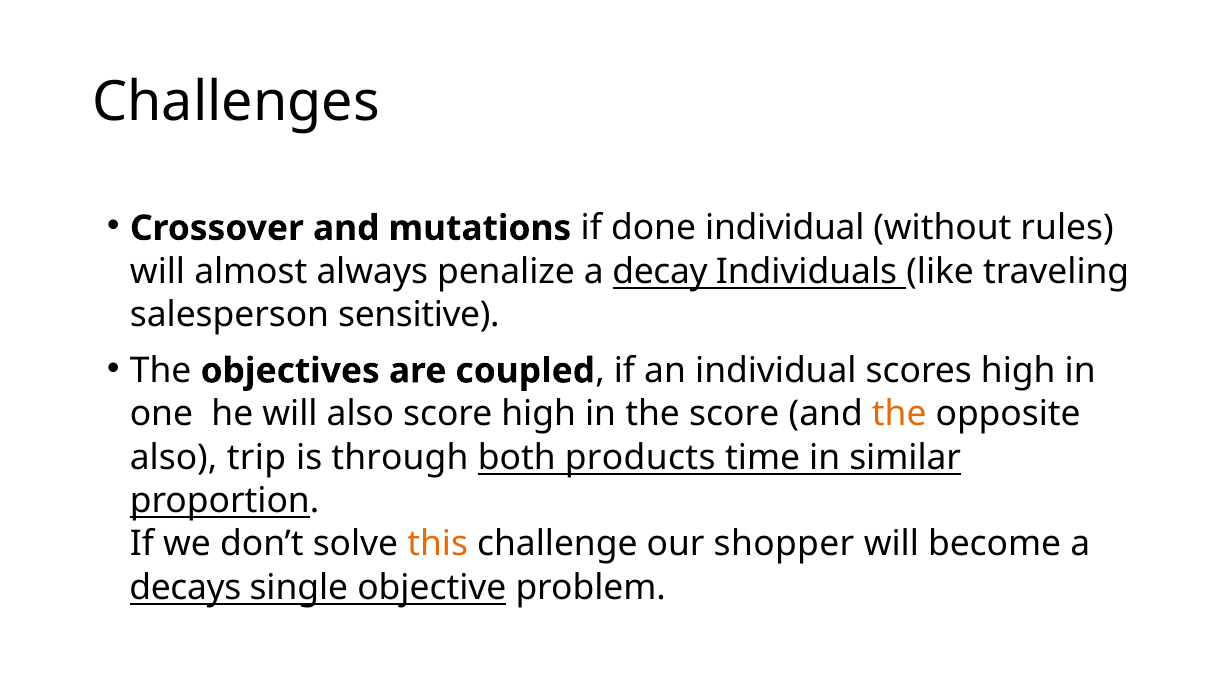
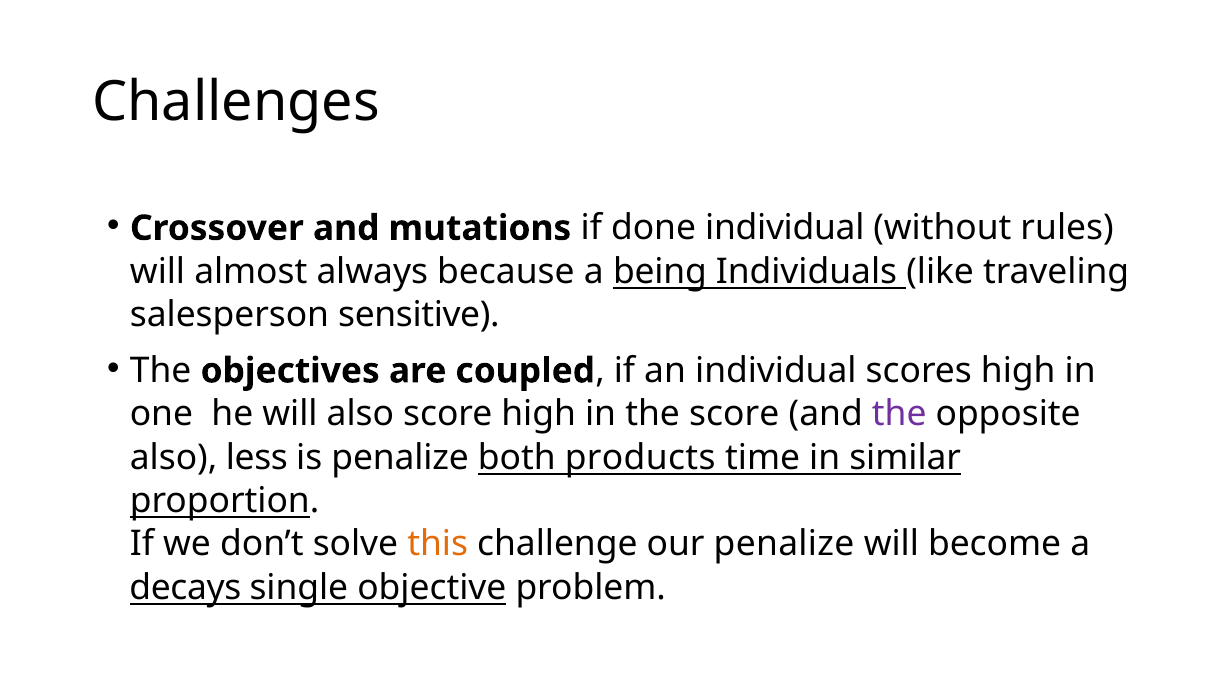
penalize: penalize -> because (506, 271)
decay: decay -> being (660, 271)
the colour: orange -> purple (899, 414)
trip: trip -> less (257, 457)
is through: through -> penalize (400, 457)
our shopper: shopper -> penalize (784, 544)
